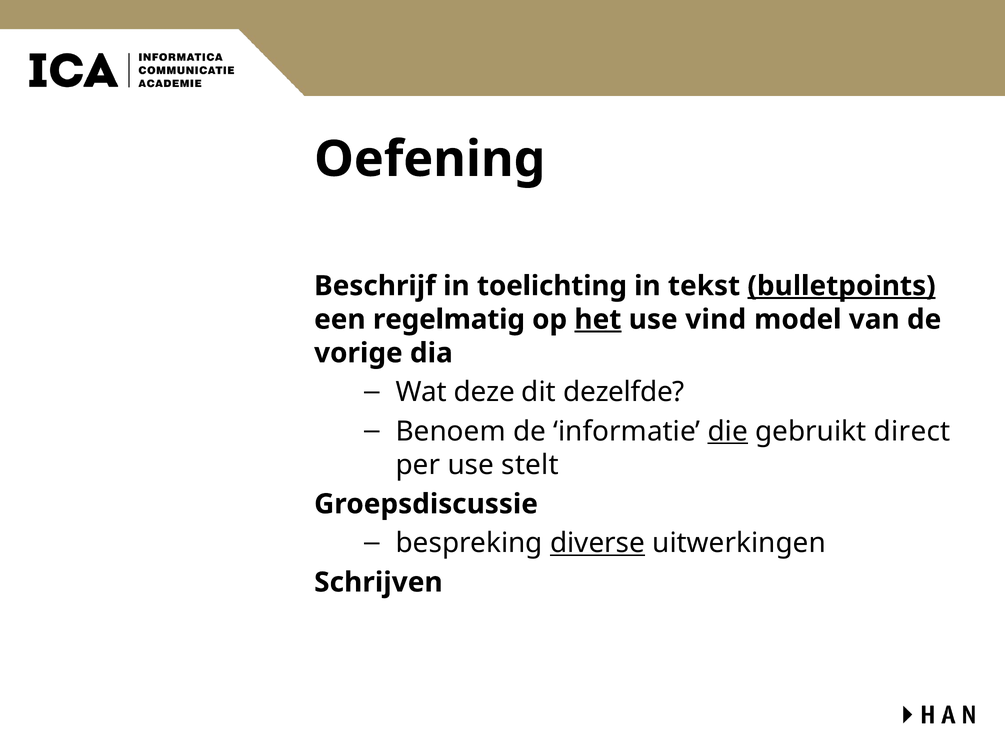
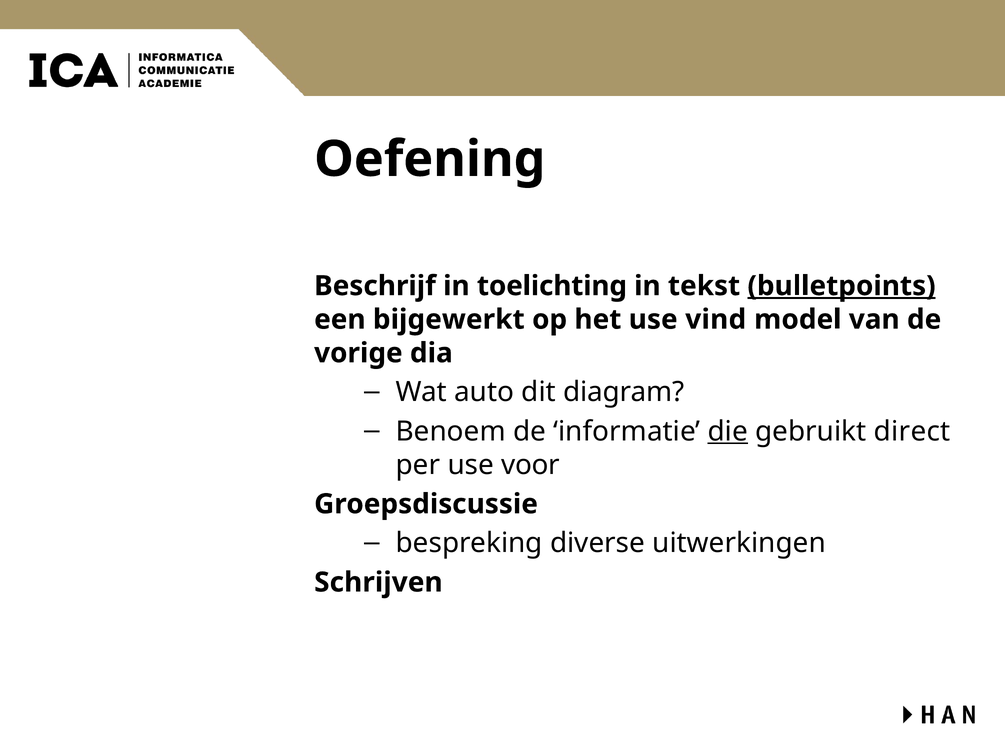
regelmatig: regelmatig -> bijgewerkt (449, 319)
het underline: present -> none (598, 319)
deze: deze -> auto (484, 392)
dezelfde: dezelfde -> diagram (624, 392)
stelt: stelt -> voor (530, 465)
diverse underline: present -> none (598, 543)
